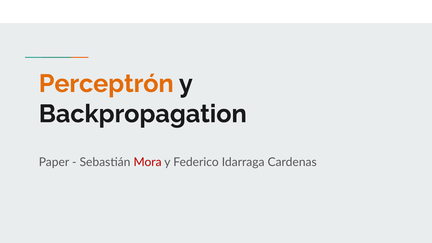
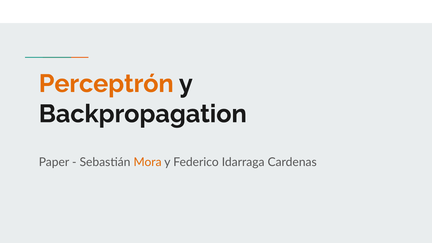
Mora colour: red -> orange (148, 162)
